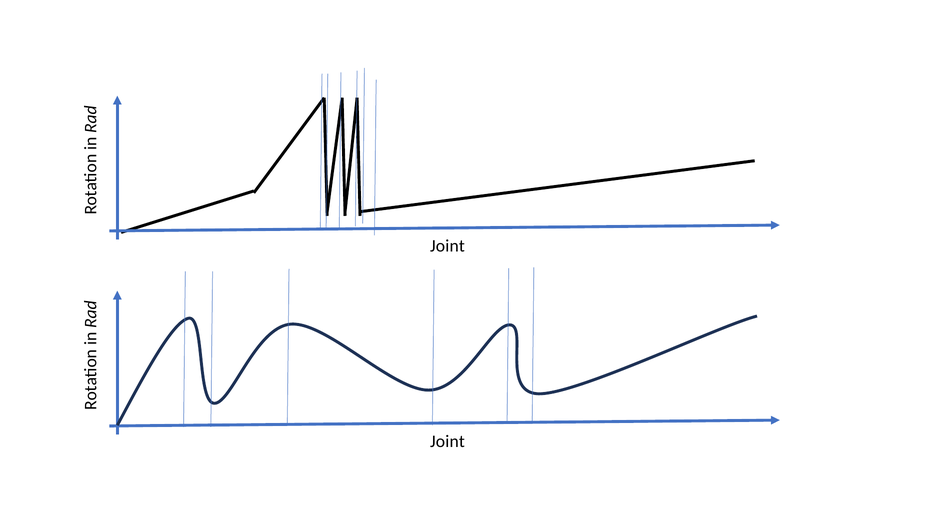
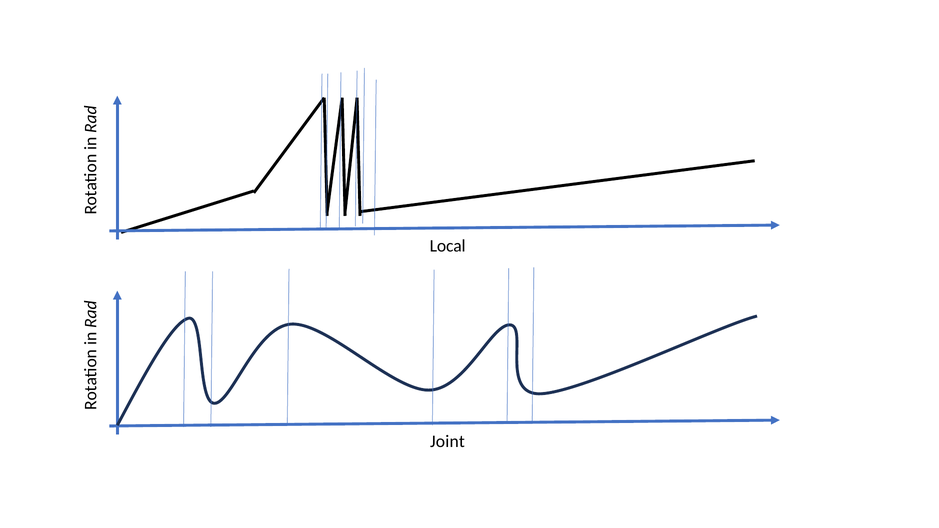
Joint: Joint -> Local (448, 246)
